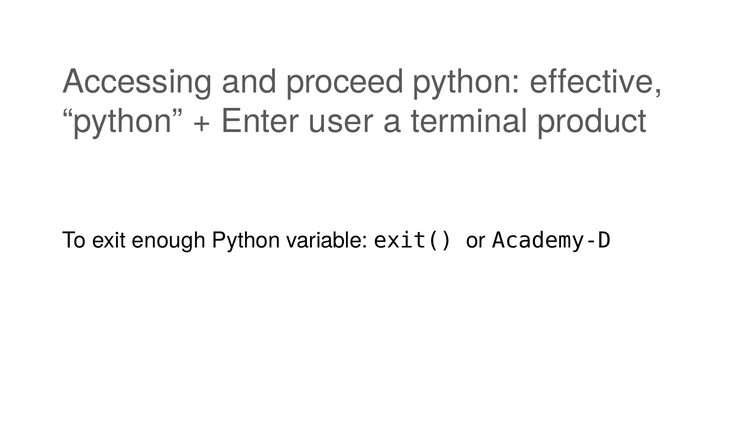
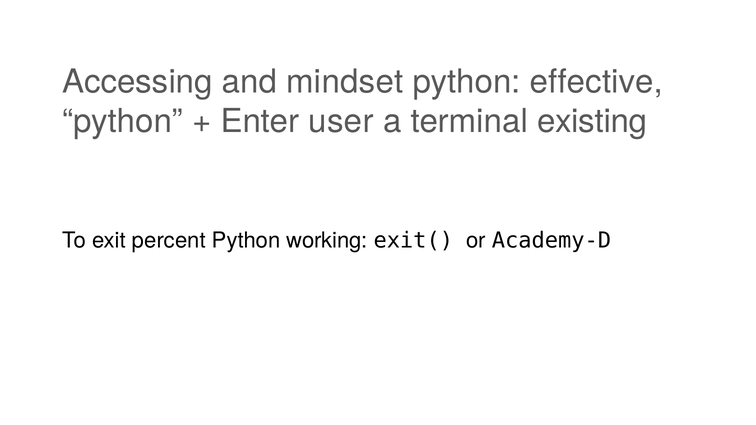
proceed: proceed -> mindset (345, 82)
product: product -> existing (592, 121)
enough: enough -> percent (169, 241)
variable: variable -> working (327, 241)
